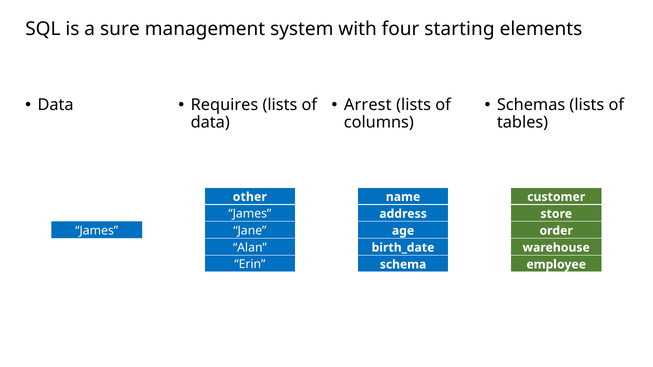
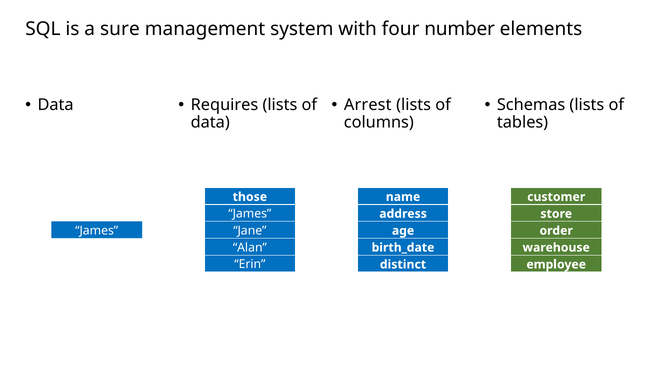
starting: starting -> number (460, 29)
other: other -> those (250, 197)
schema: schema -> distinct (403, 265)
